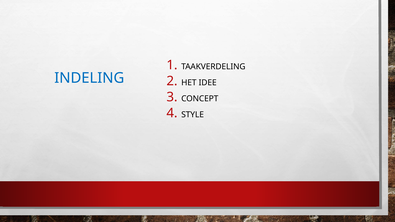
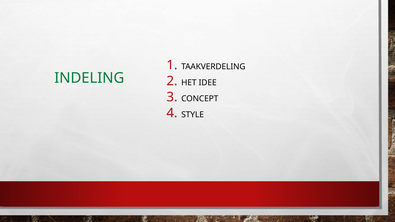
INDELING colour: blue -> green (89, 78)
